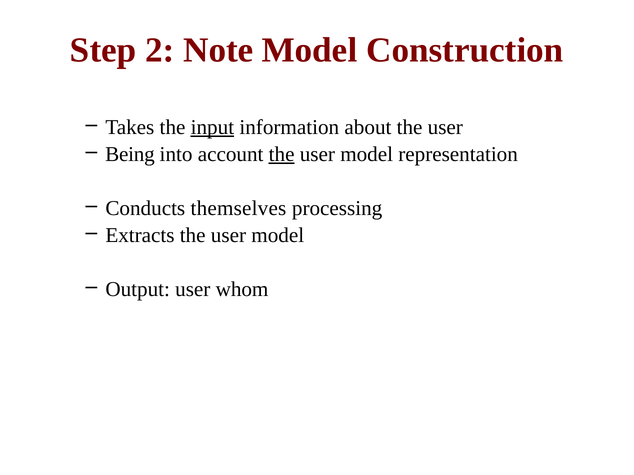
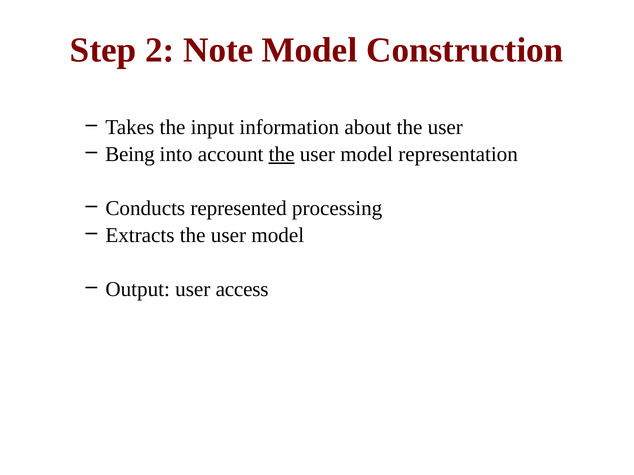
input underline: present -> none (212, 127)
themselves: themselves -> represented (239, 208)
whom: whom -> access (242, 290)
